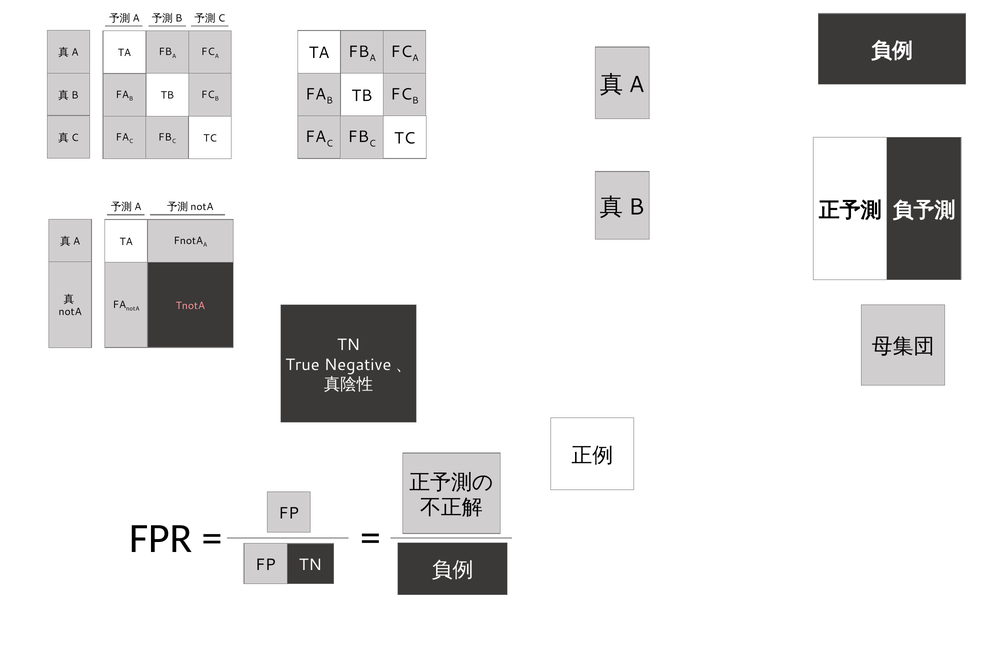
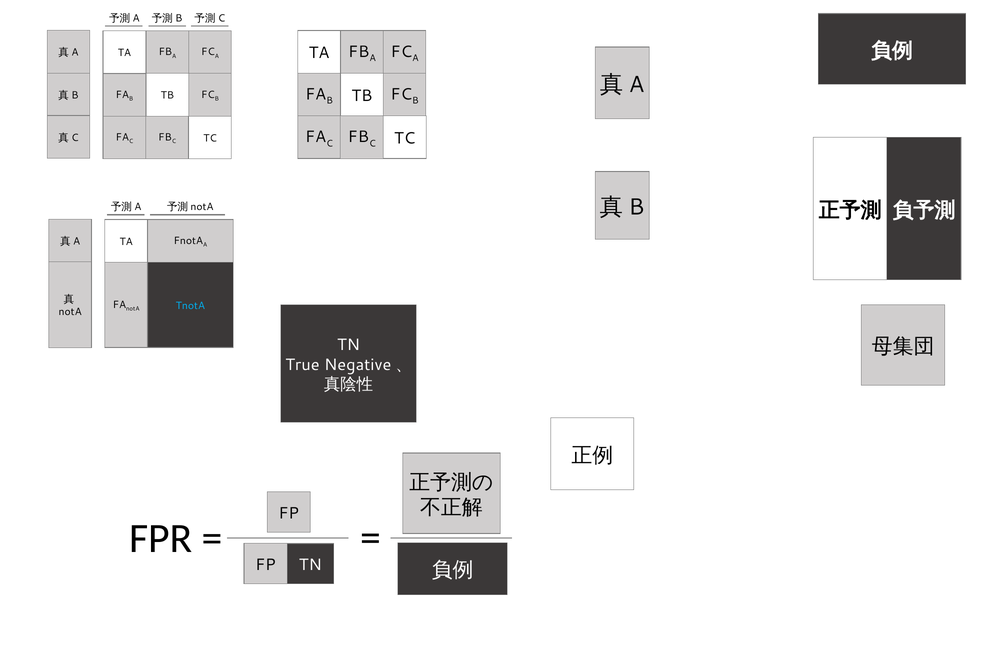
TnotA colour: pink -> light blue (190, 306)
